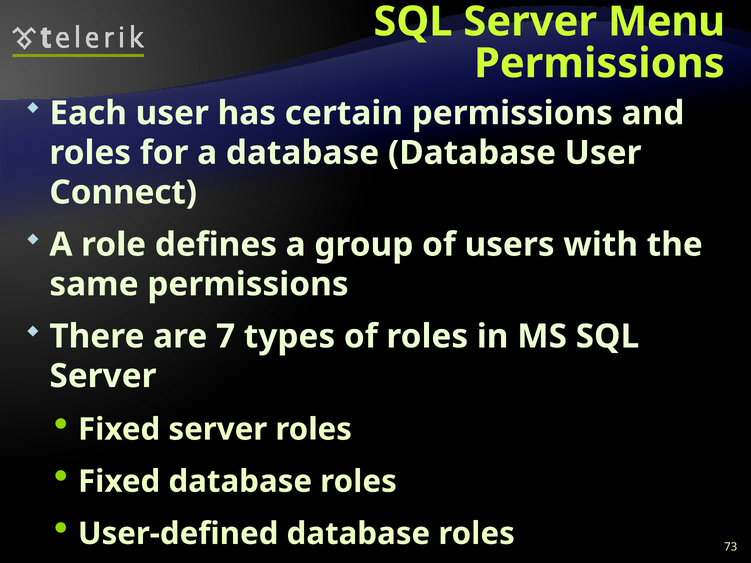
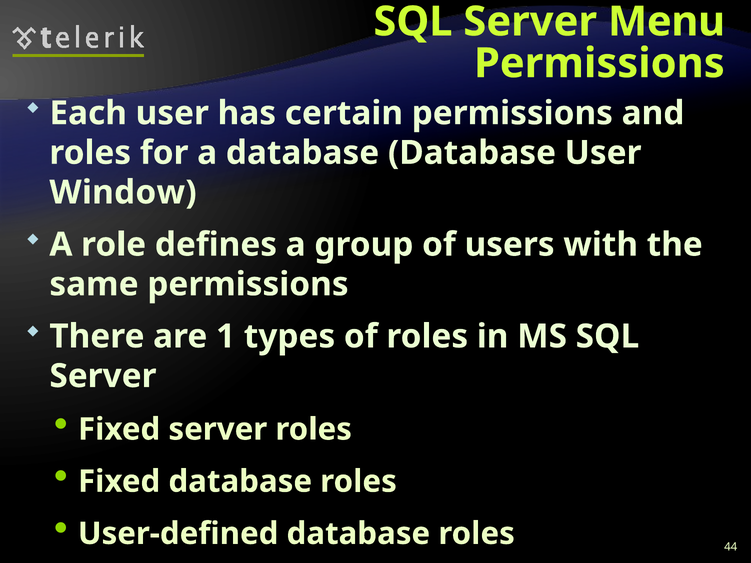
Connect: Connect -> Window (123, 193)
7: 7 -> 1 (226, 337)
73: 73 -> 44 (731, 547)
